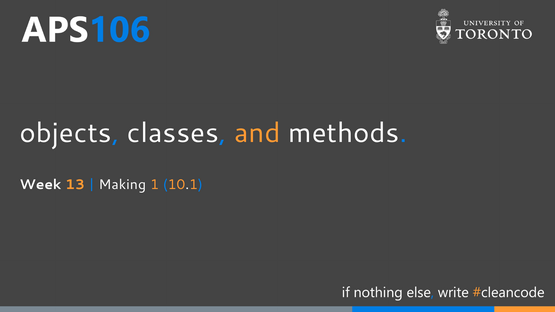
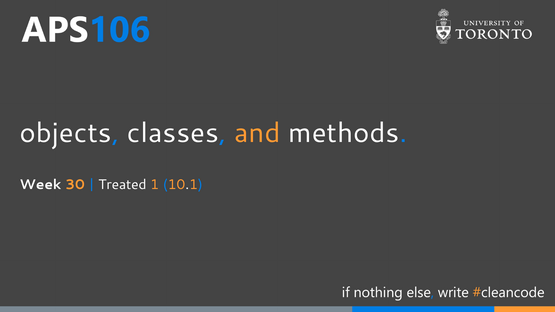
13: 13 -> 30 (75, 185)
Making: Making -> Treated (122, 185)
